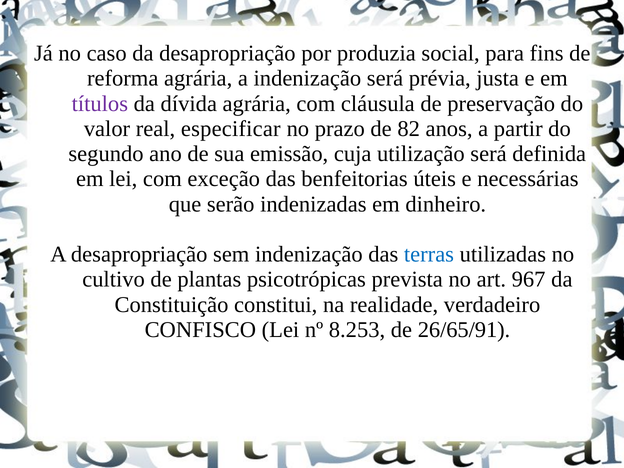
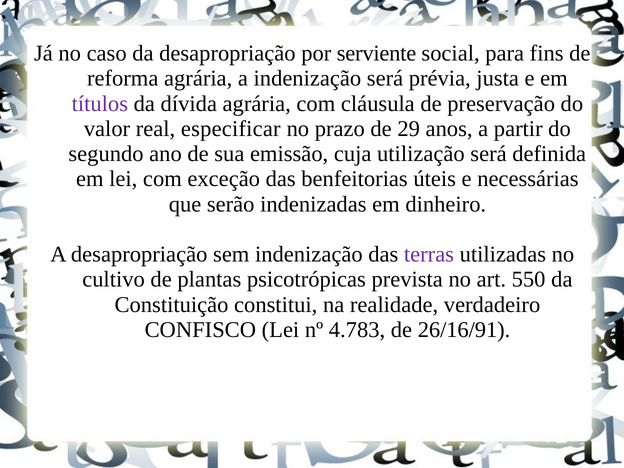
produzia: produzia -> serviente (377, 53)
82: 82 -> 29 (409, 129)
terras colour: blue -> purple (429, 254)
967: 967 -> 550 (529, 280)
8.253: 8.253 -> 4.783 (357, 330)
26/65/91: 26/65/91 -> 26/16/91 (464, 330)
